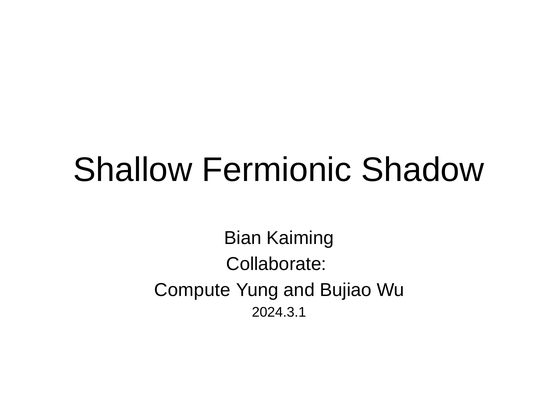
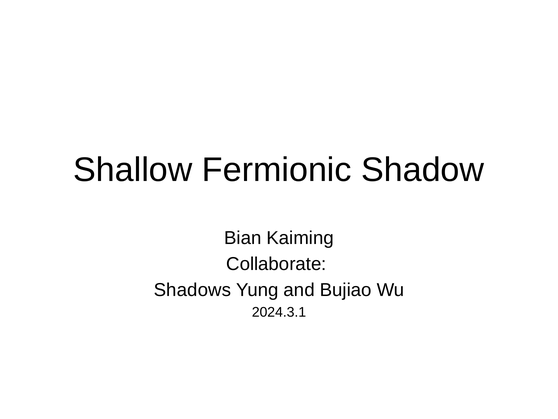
Compute: Compute -> Shadows (192, 290)
